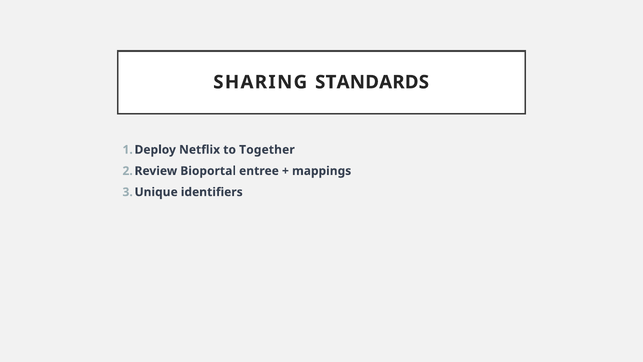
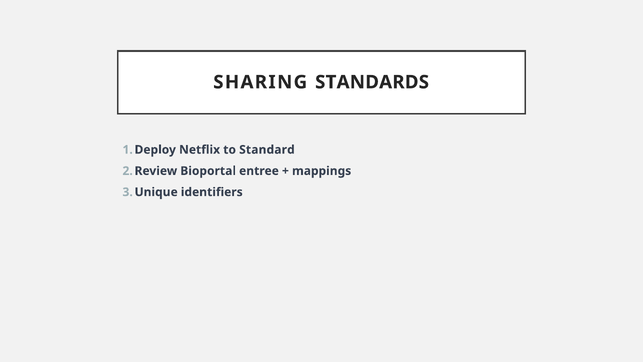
Together: Together -> Standard (267, 150)
